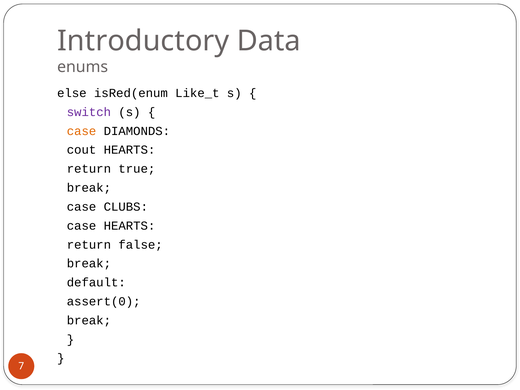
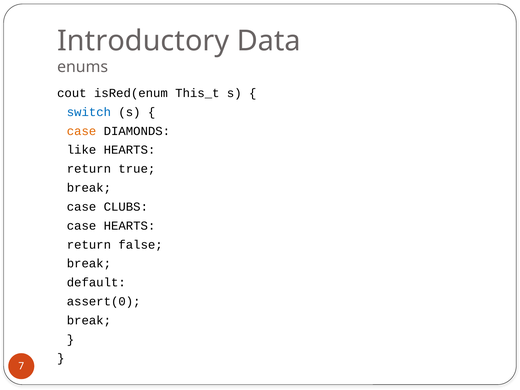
else: else -> cout (72, 93)
Like_t: Like_t -> This_t (197, 93)
switch colour: purple -> blue (89, 112)
cout: cout -> like (82, 150)
